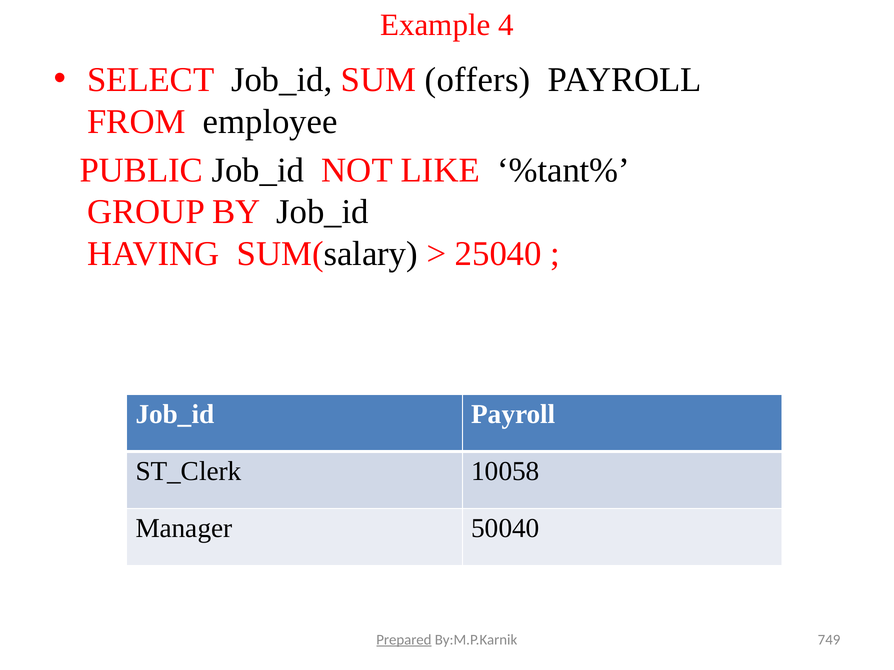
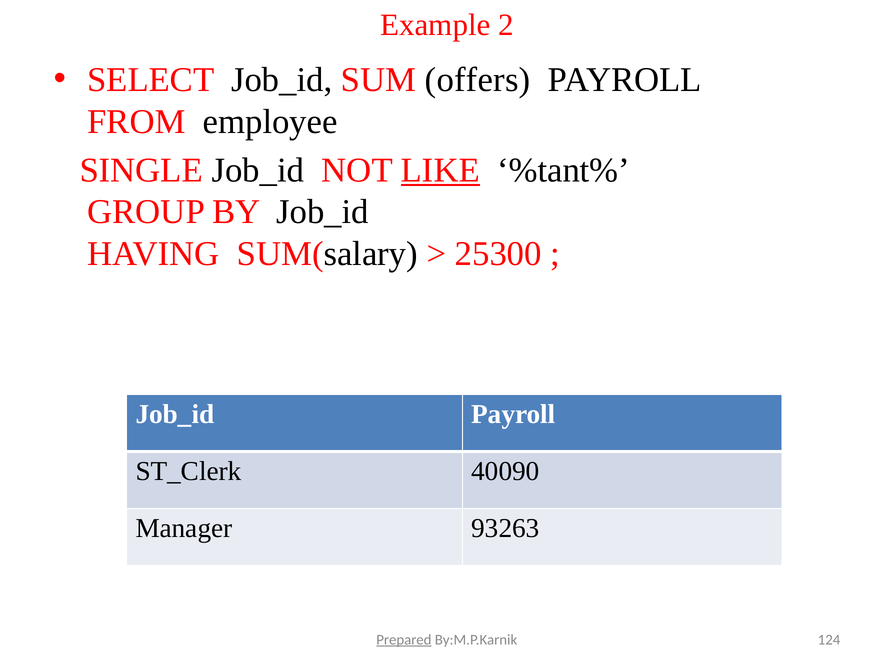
4: 4 -> 2 (506, 25)
PUBLIC: PUBLIC -> SINGLE (141, 170)
LIKE underline: none -> present (440, 170)
25040: 25040 -> 25300 (498, 254)
10058: 10058 -> 40090 (505, 472)
50040: 50040 -> 93263 (505, 529)
749: 749 -> 124 (829, 640)
